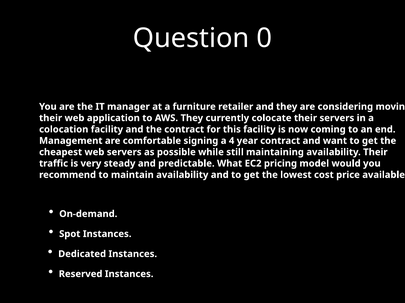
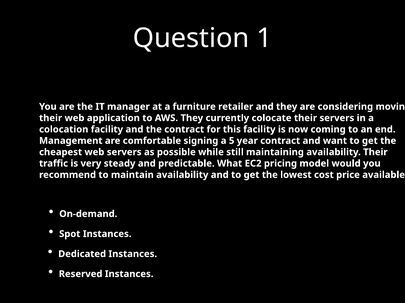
0: 0 -> 1 (264, 38)
4: 4 -> 5 (232, 141)
